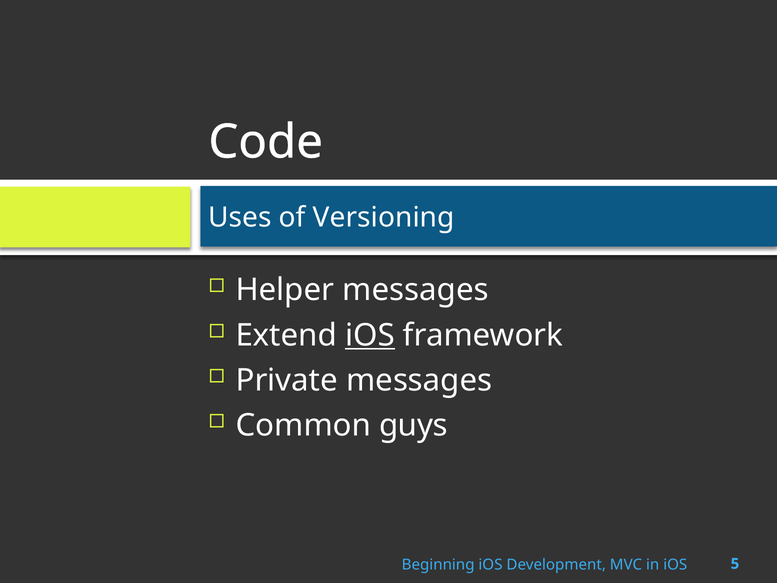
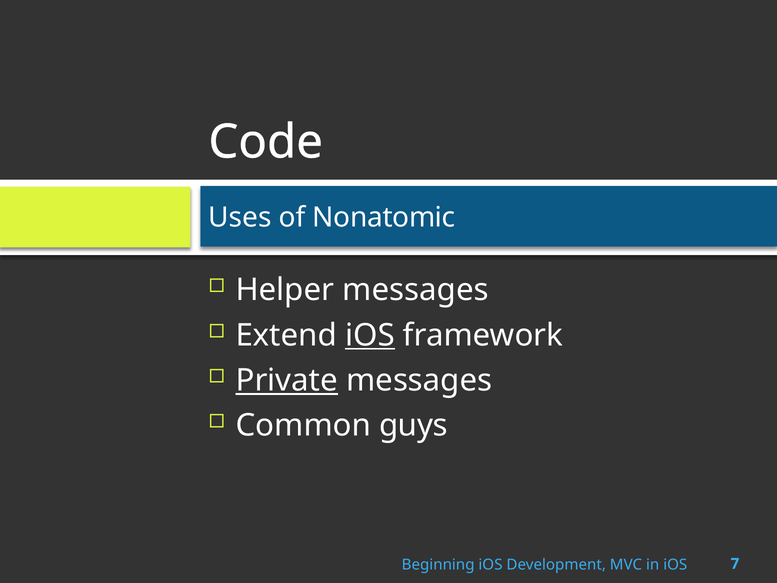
Versioning: Versioning -> Nonatomic (384, 217)
Private underline: none -> present (287, 380)
5: 5 -> 7 (735, 564)
